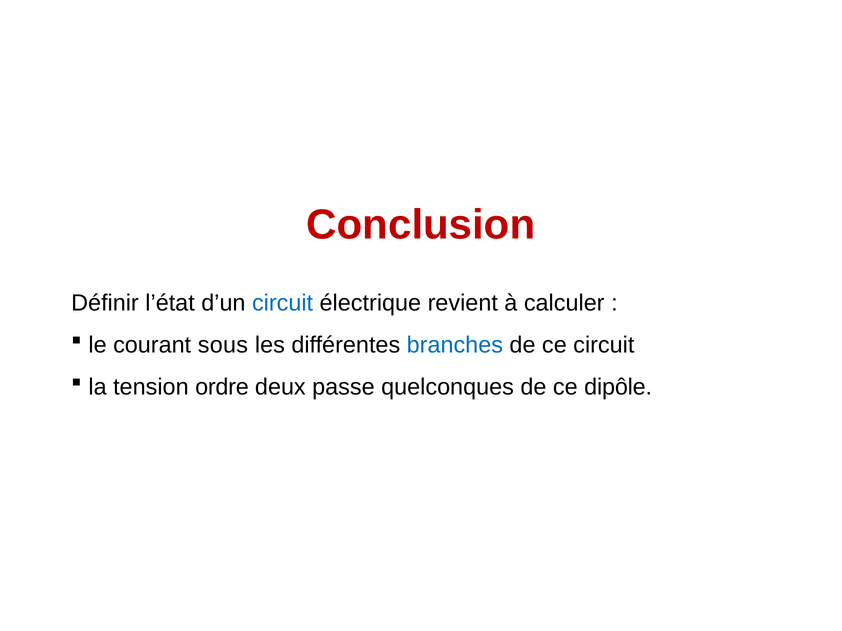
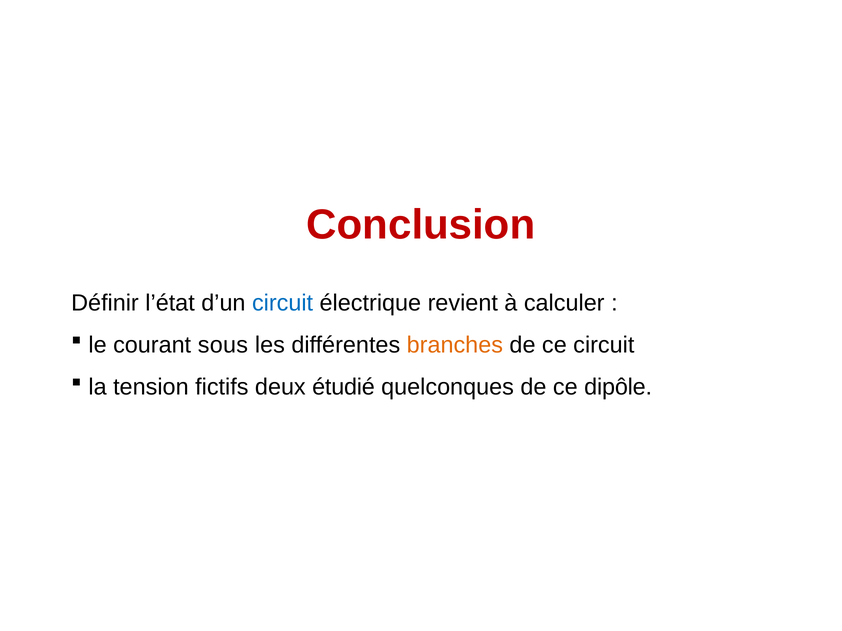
branches colour: blue -> orange (455, 345)
ordre: ordre -> fictifs (222, 387)
passe: passe -> étudié (344, 387)
